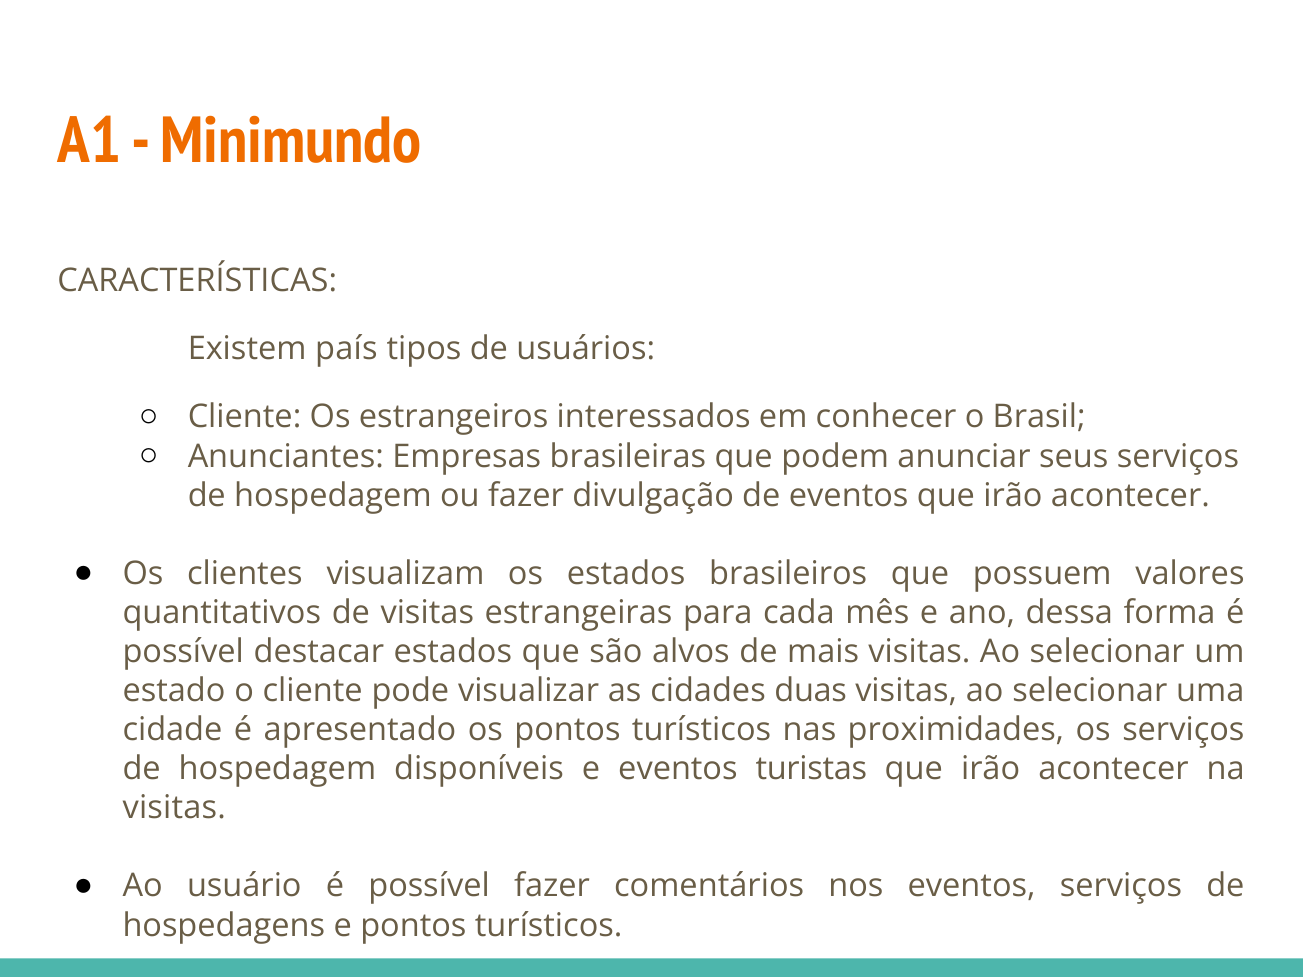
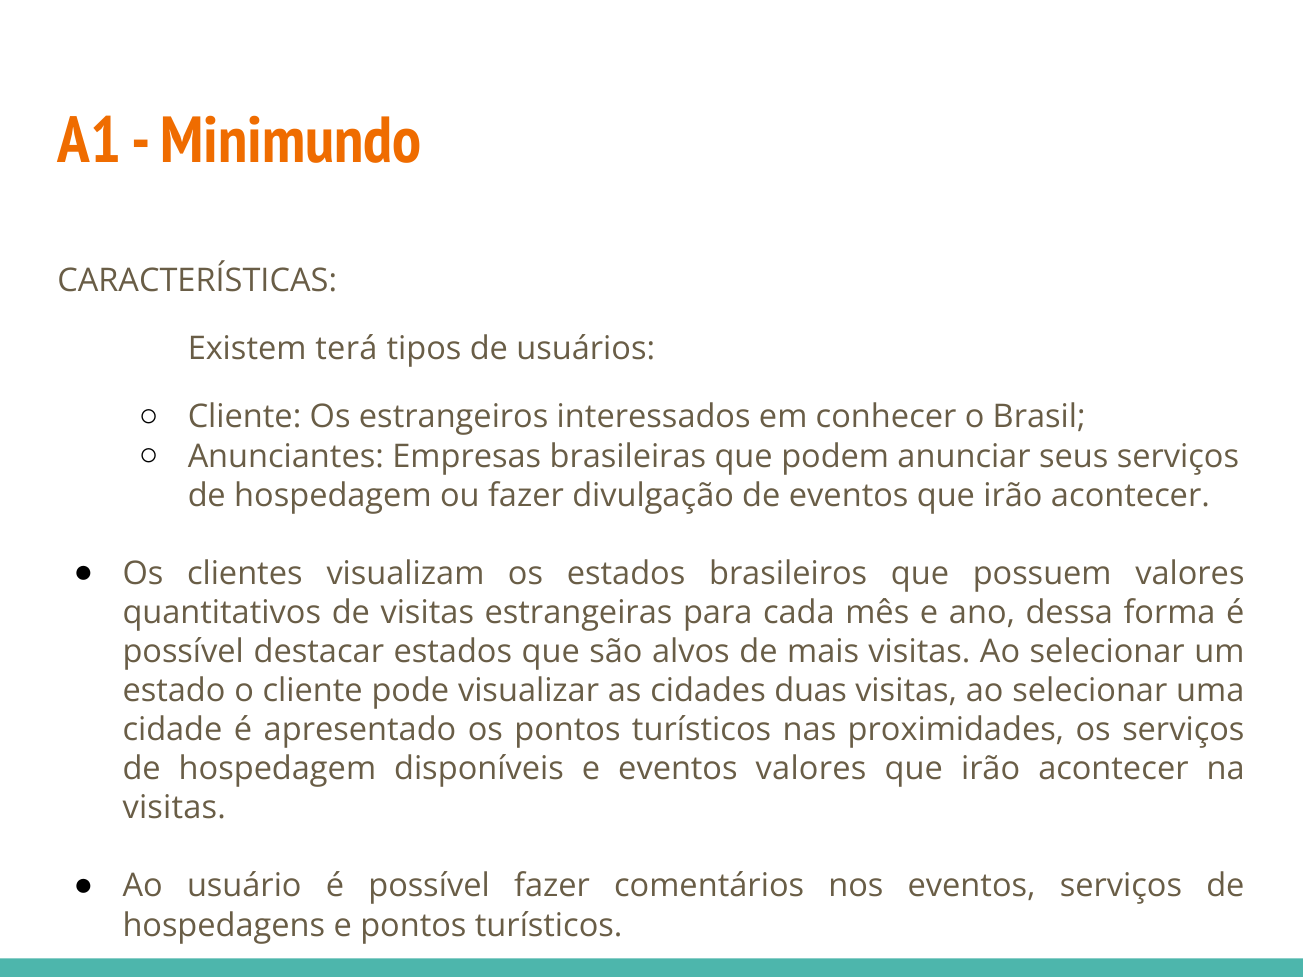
país: país -> terá (346, 349)
eventos turistas: turistas -> valores (811, 769)
